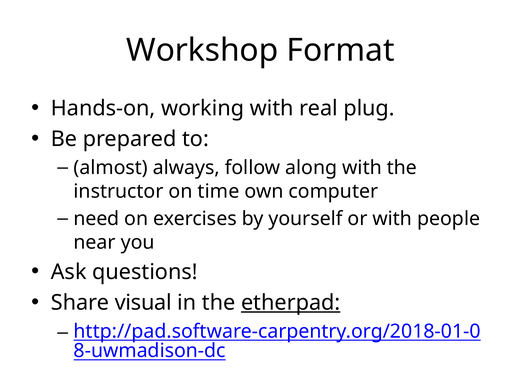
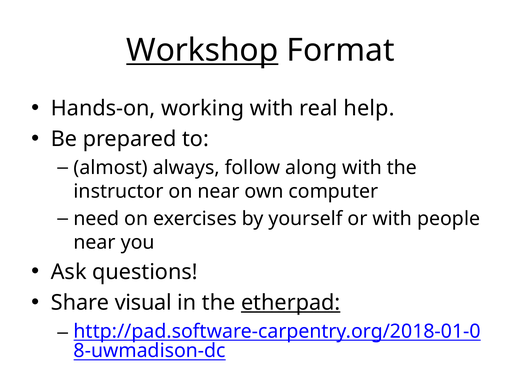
Workshop underline: none -> present (202, 50)
plug: plug -> help (369, 108)
on time: time -> near (219, 191)
